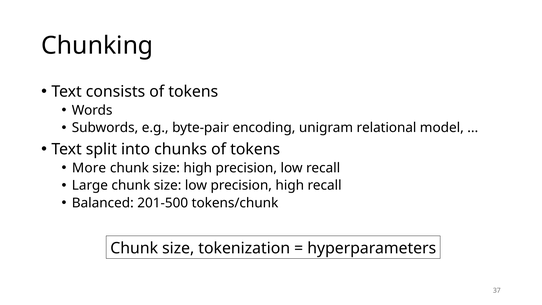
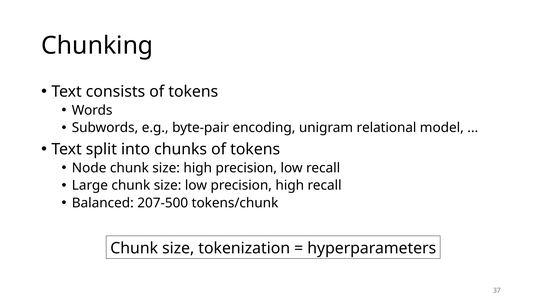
More: More -> Node (89, 168)
201-500: 201-500 -> 207-500 (163, 203)
